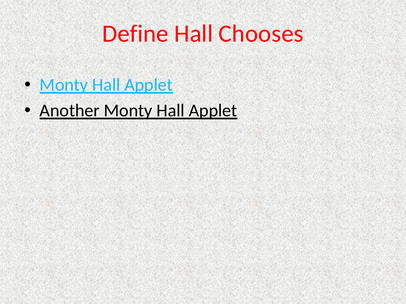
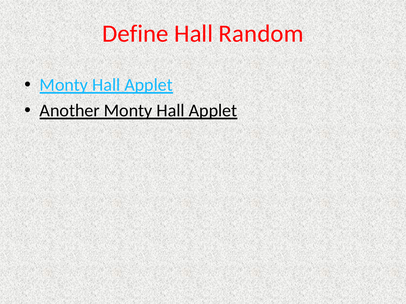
Chooses: Chooses -> Random (261, 34)
